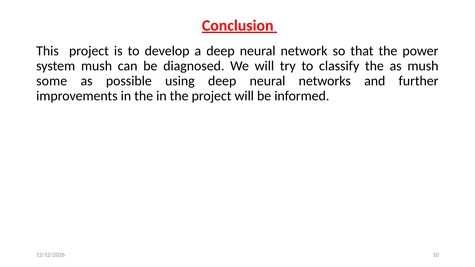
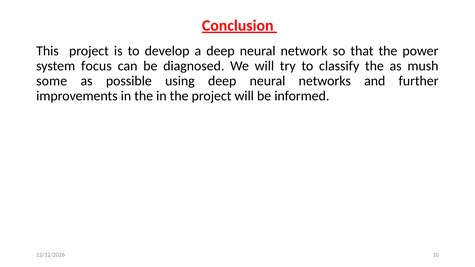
system mush: mush -> focus (96, 66)
